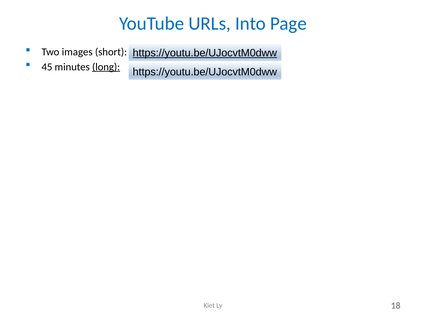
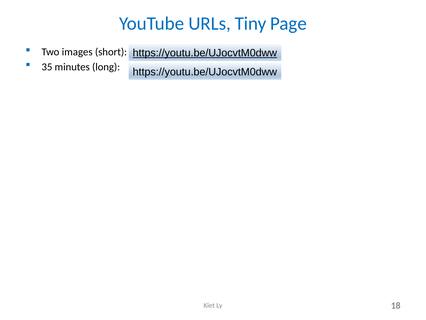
Into: Into -> Tiny (251, 24)
45: 45 -> 35 (47, 67)
long underline: present -> none (106, 67)
